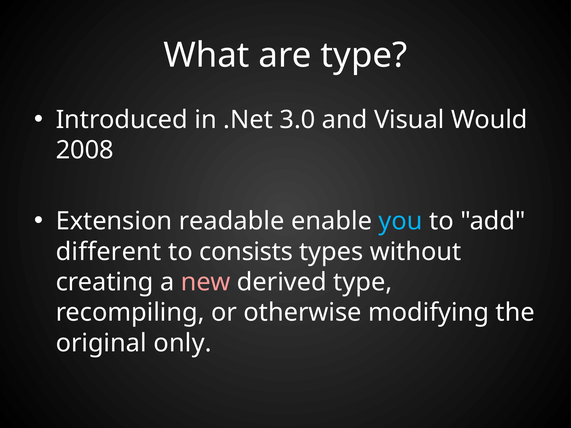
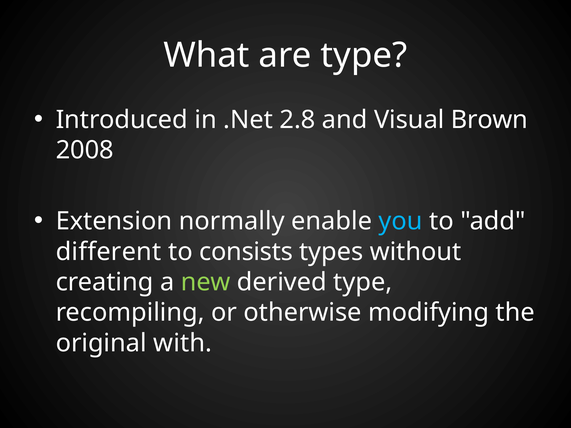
3.0: 3.0 -> 2.8 (297, 120)
Would: Would -> Brown (489, 120)
readable: readable -> normally (232, 221)
new colour: pink -> light green (206, 282)
only: only -> with (183, 343)
